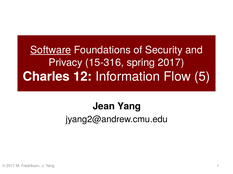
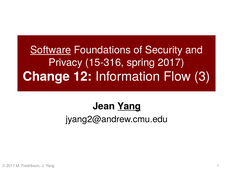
Charles: Charles -> Change (46, 77)
5: 5 -> 3 (202, 77)
Yang underline: none -> present (129, 107)
